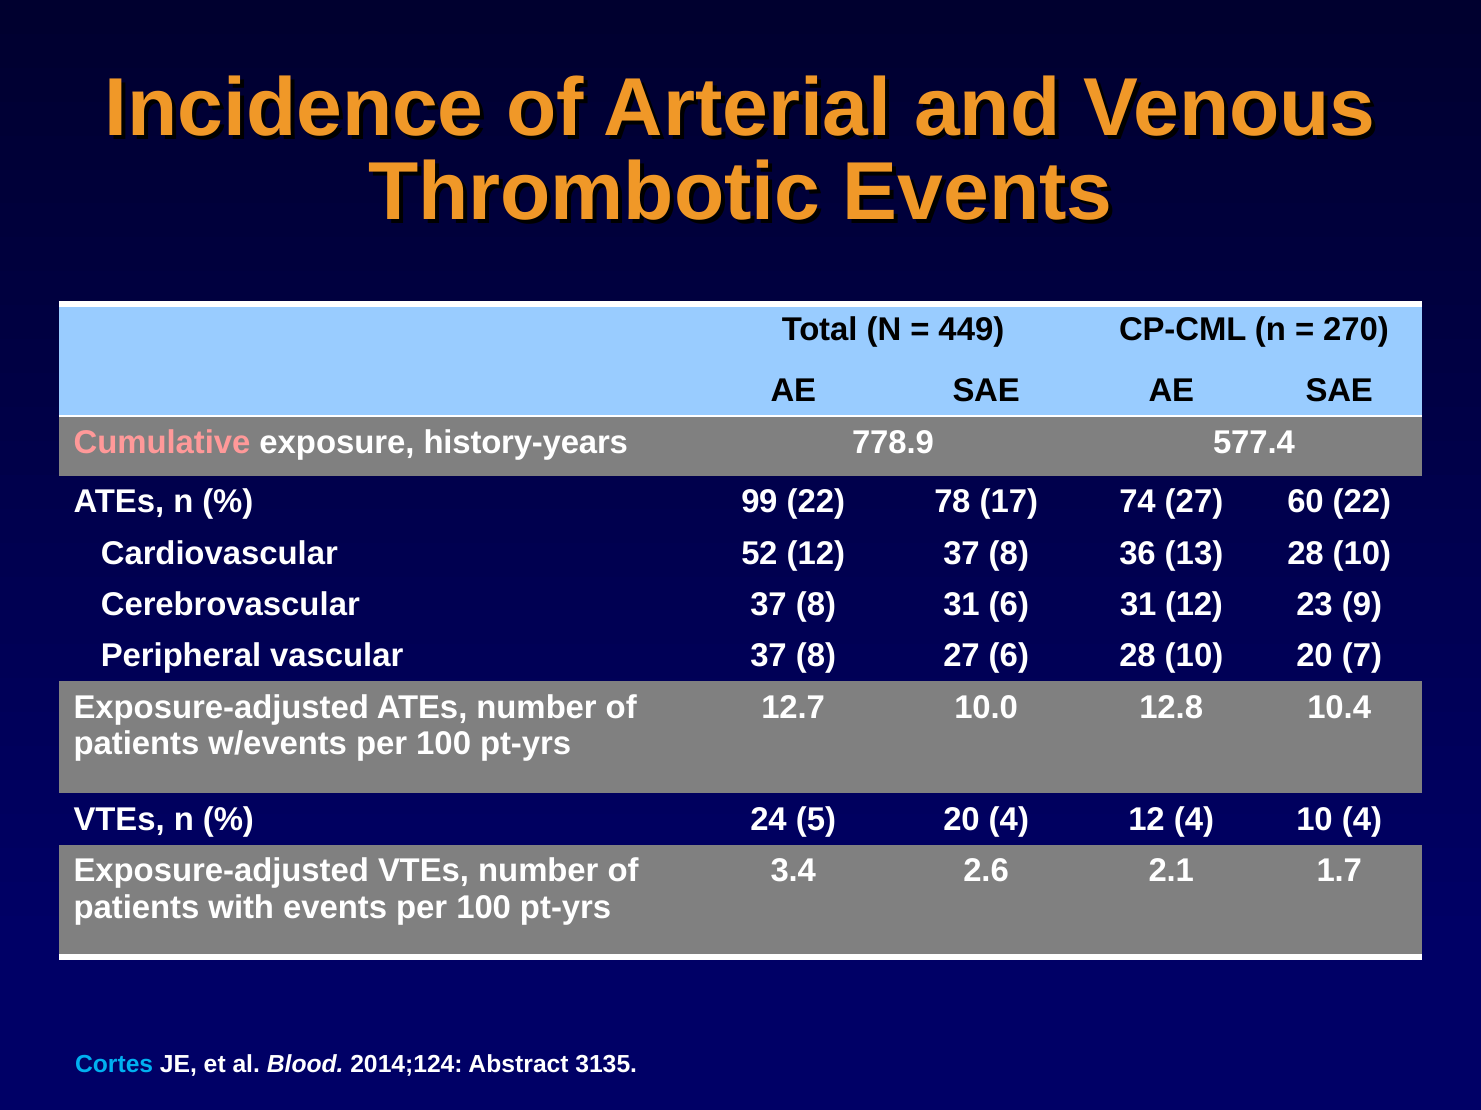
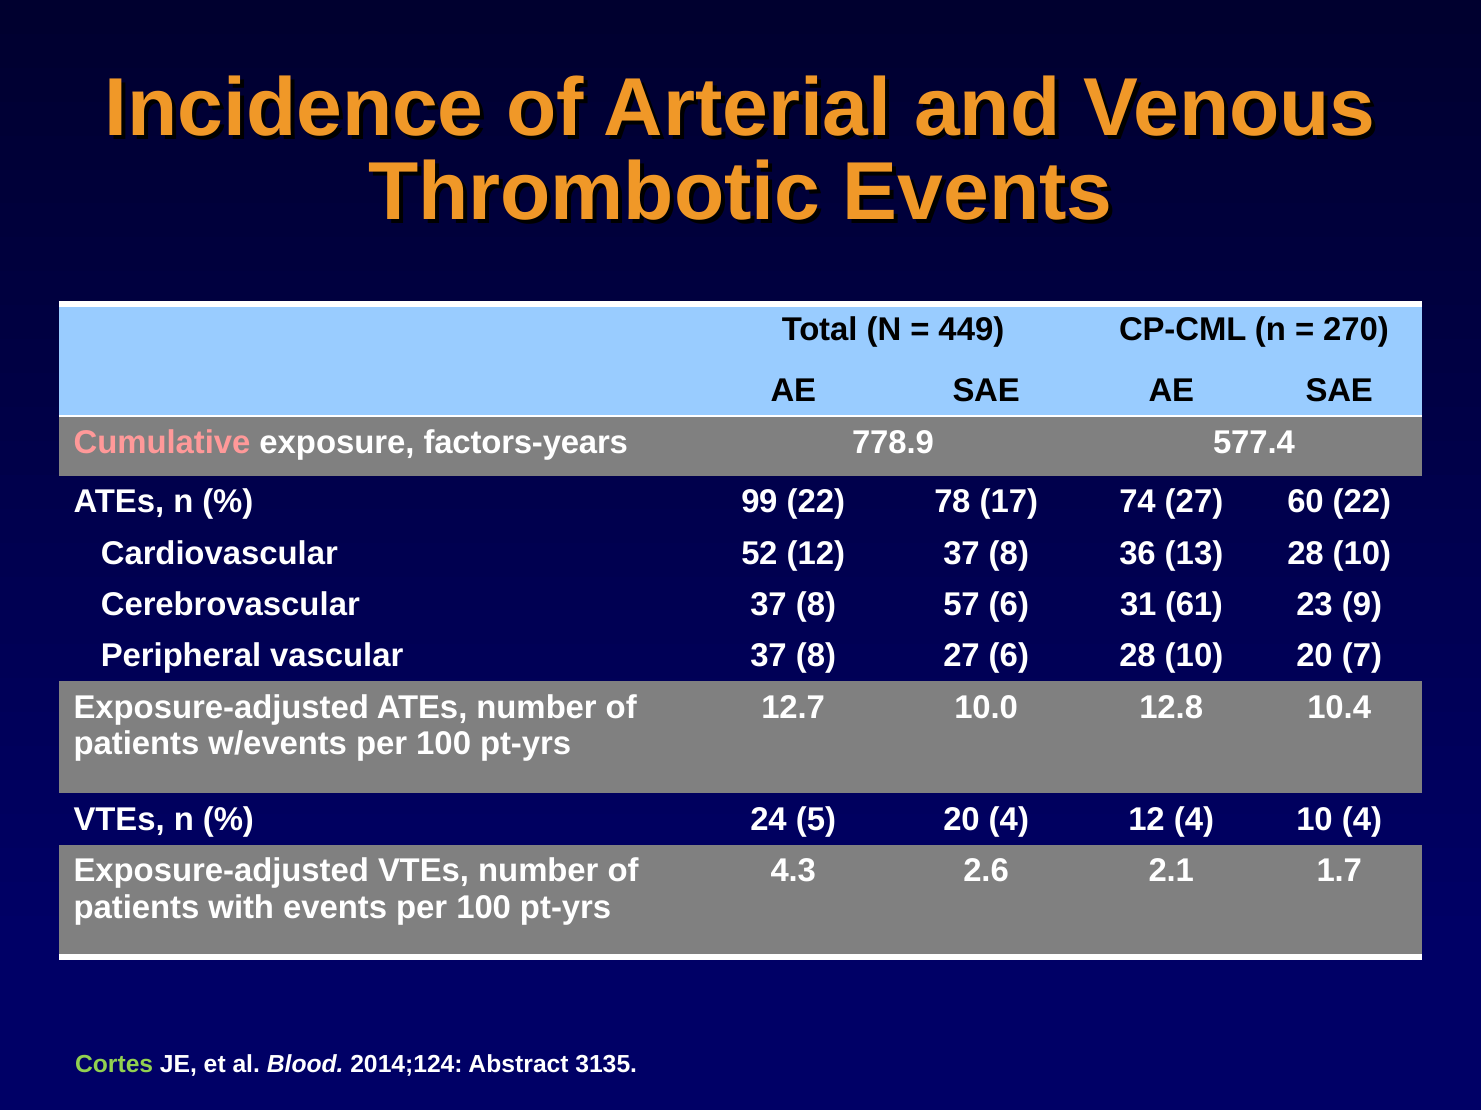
history-years: history-years -> factors-years (526, 443)
8 31: 31 -> 57 (962, 605)
31 12: 12 -> 61 (1194, 605)
3.4: 3.4 -> 4.3 (793, 872)
Cortes colour: light blue -> light green (114, 1065)
